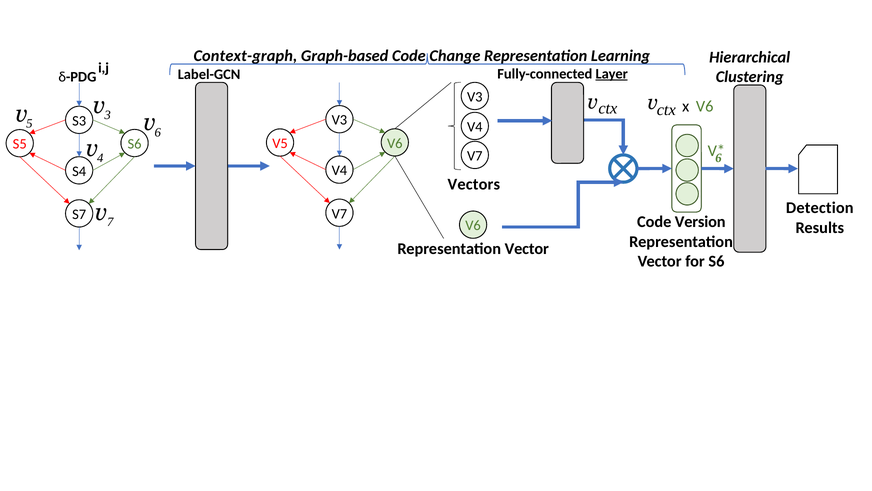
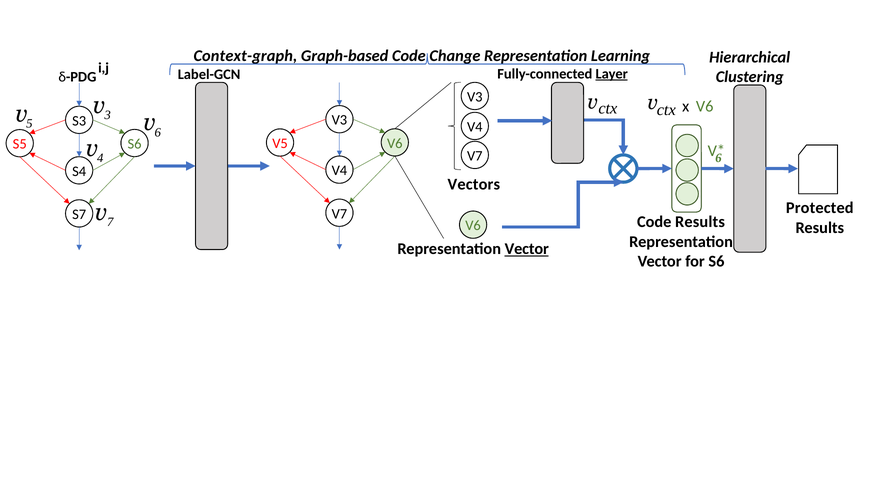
Detection: Detection -> Protected (820, 208)
Code Version: Version -> Results (700, 222)
Vector underline: none -> present (527, 249)
